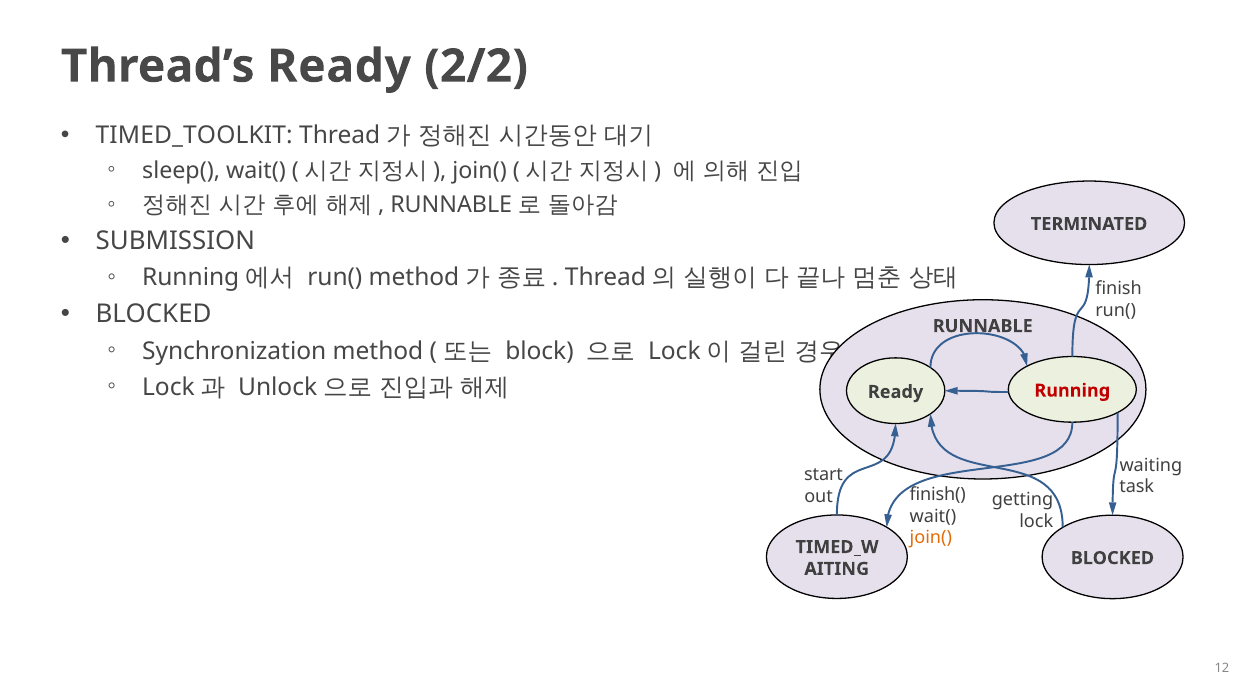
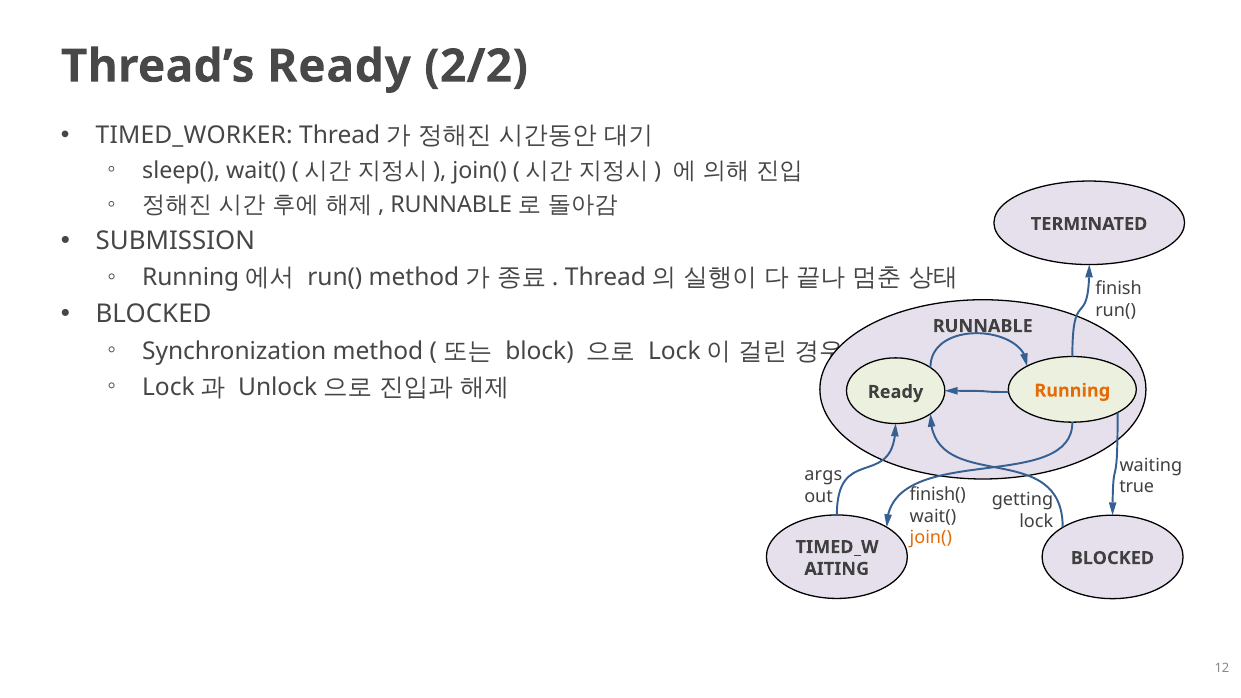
TIMED_TOOLKIT: TIMED_TOOLKIT -> TIMED_WORKER (194, 136)
Running colour: red -> orange (1072, 391)
start: start -> args (823, 474)
task: task -> true (1137, 487)
